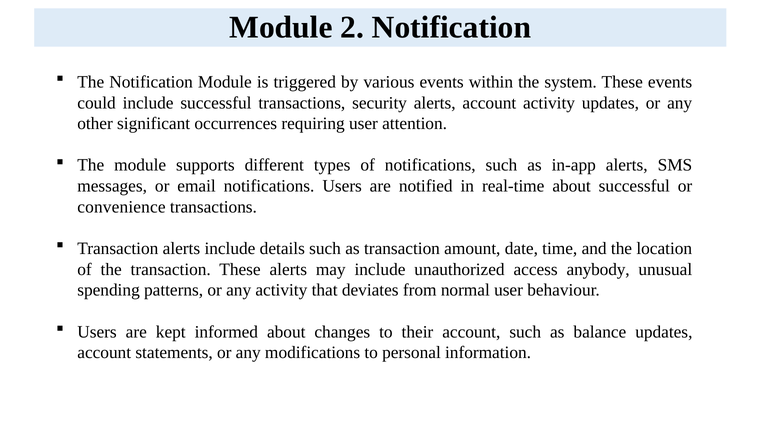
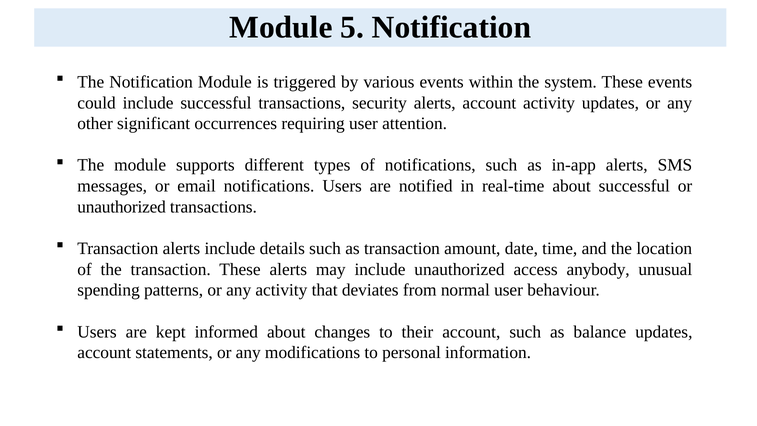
2: 2 -> 5 (352, 27)
convenience: convenience -> unauthorized (122, 207)
